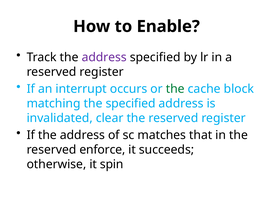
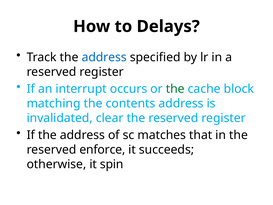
Enable: Enable -> Delays (168, 26)
address colour: purple -> blue (104, 57)
the specified: specified -> contents (130, 103)
